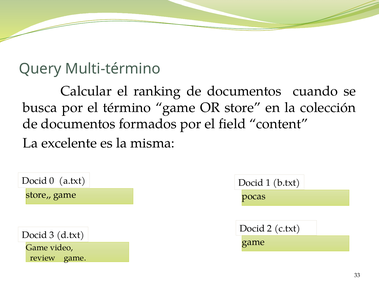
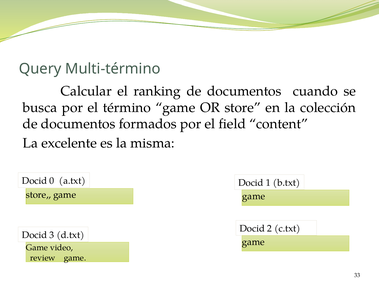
pocas: pocas -> game (254, 196)
